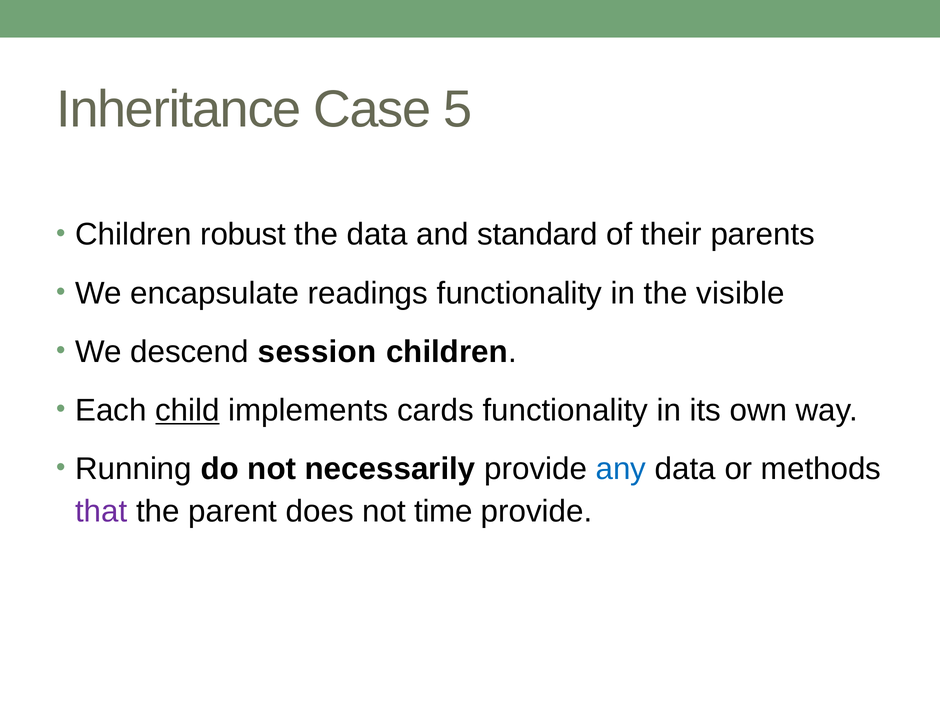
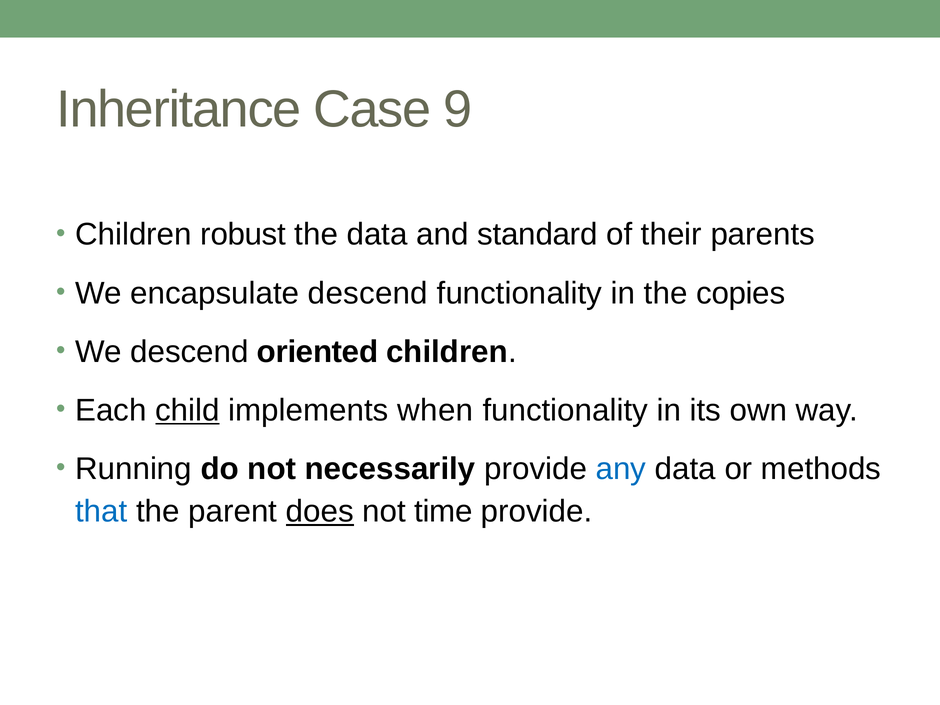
5: 5 -> 9 (458, 109)
encapsulate readings: readings -> descend (368, 293)
visible: visible -> copies (741, 293)
session: session -> oriented (318, 352)
cards: cards -> when (435, 410)
that colour: purple -> blue (101, 512)
does underline: none -> present (320, 512)
